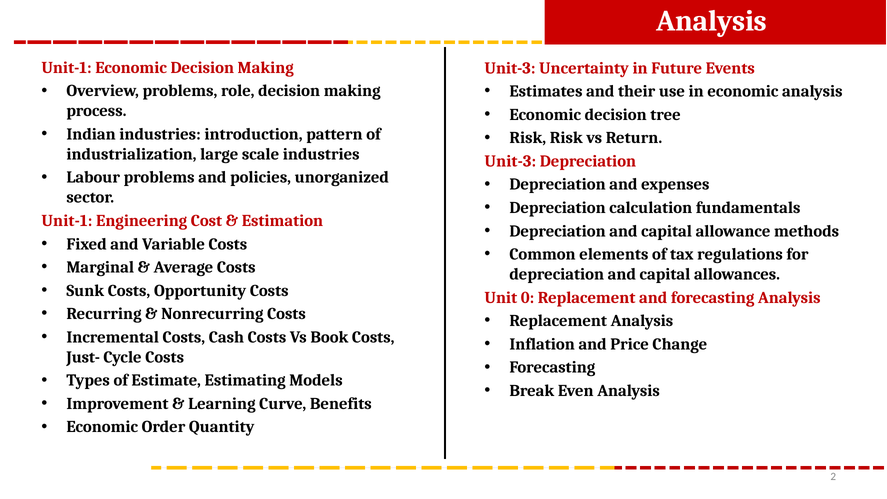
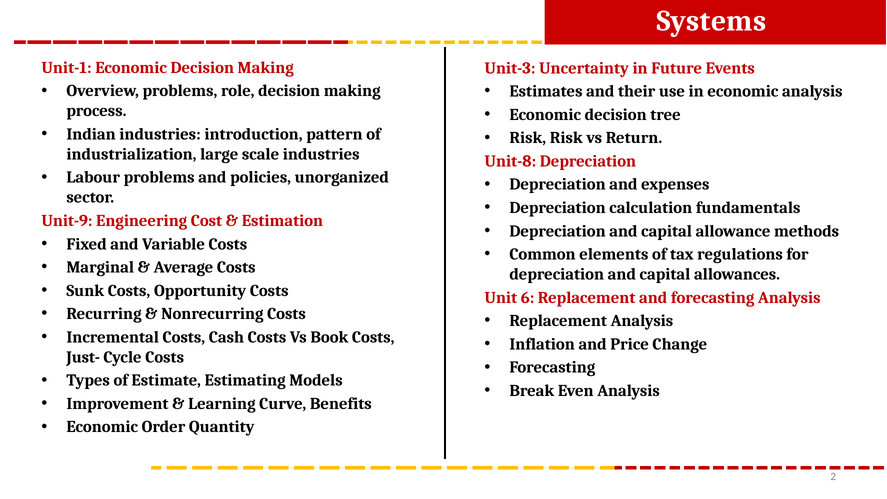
Analysis: Analysis -> Systems (711, 21)
Unit-3: Unit-3 -> Unit-8 (510, 161)
Unit-1: Unit-1 -> Unit-9 (67, 221)
0: 0 -> 6 (528, 298)
